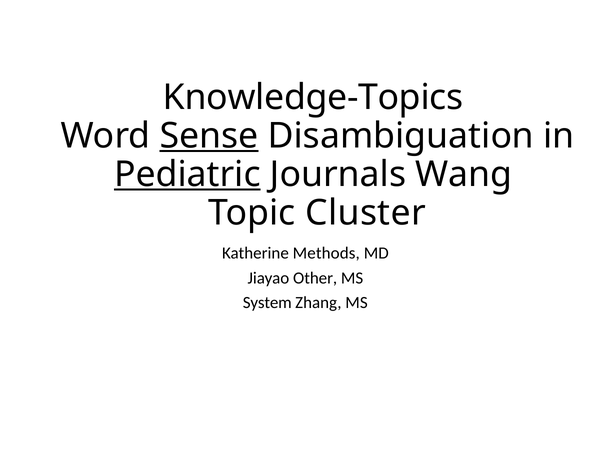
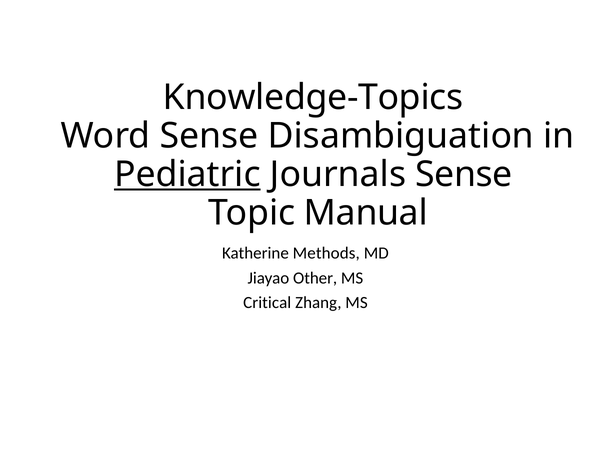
Sense underline: present -> none (209, 136)
Journals Wang: Wang -> Sense (464, 174)
Cluster: Cluster -> Manual (366, 213)
System: System -> Critical (267, 302)
